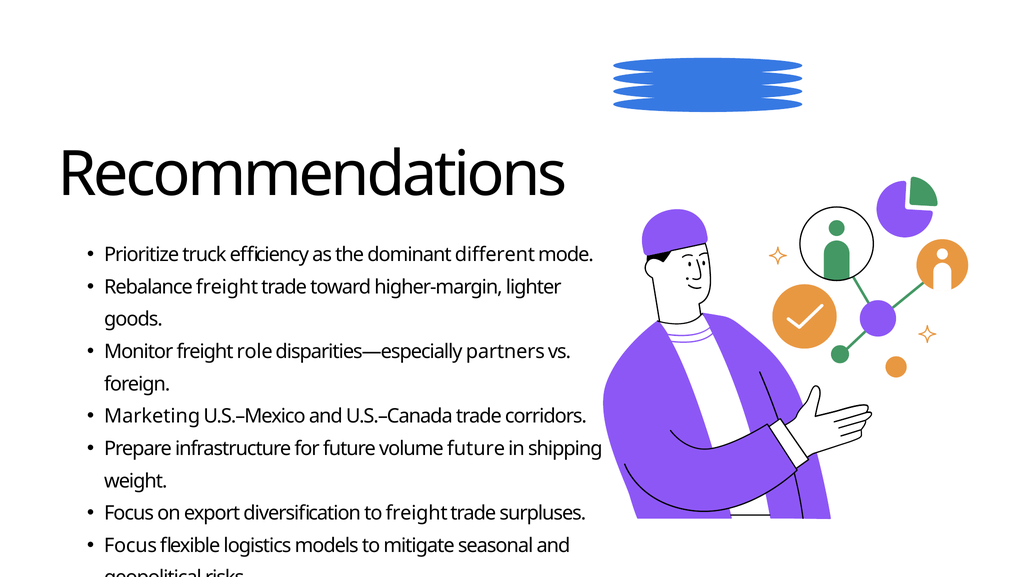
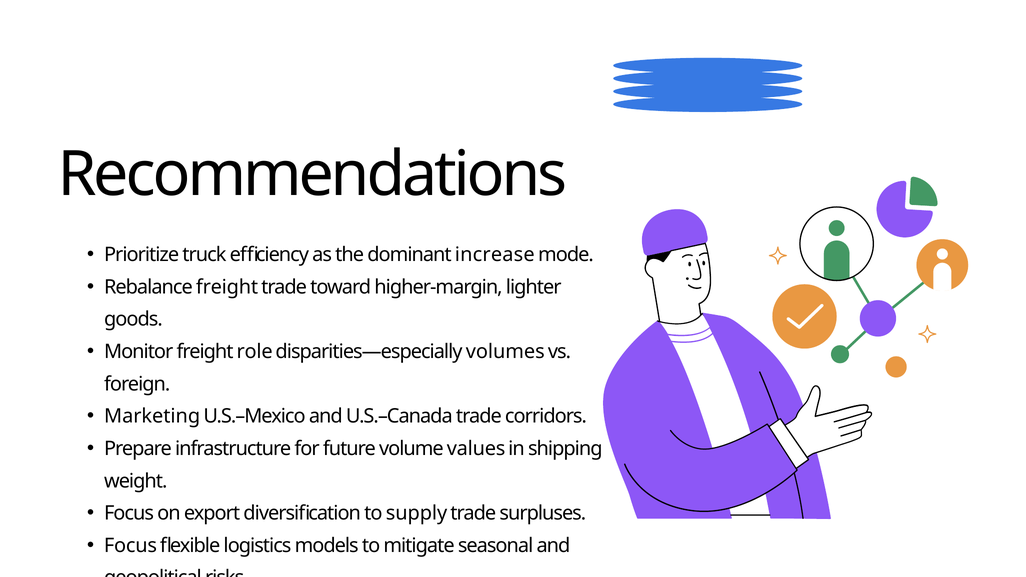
different: different -> increase (495, 255)
partners: partners -> volumes (505, 352)
volume future: future -> values (476, 449)
to freight: freight -> supply (417, 513)
